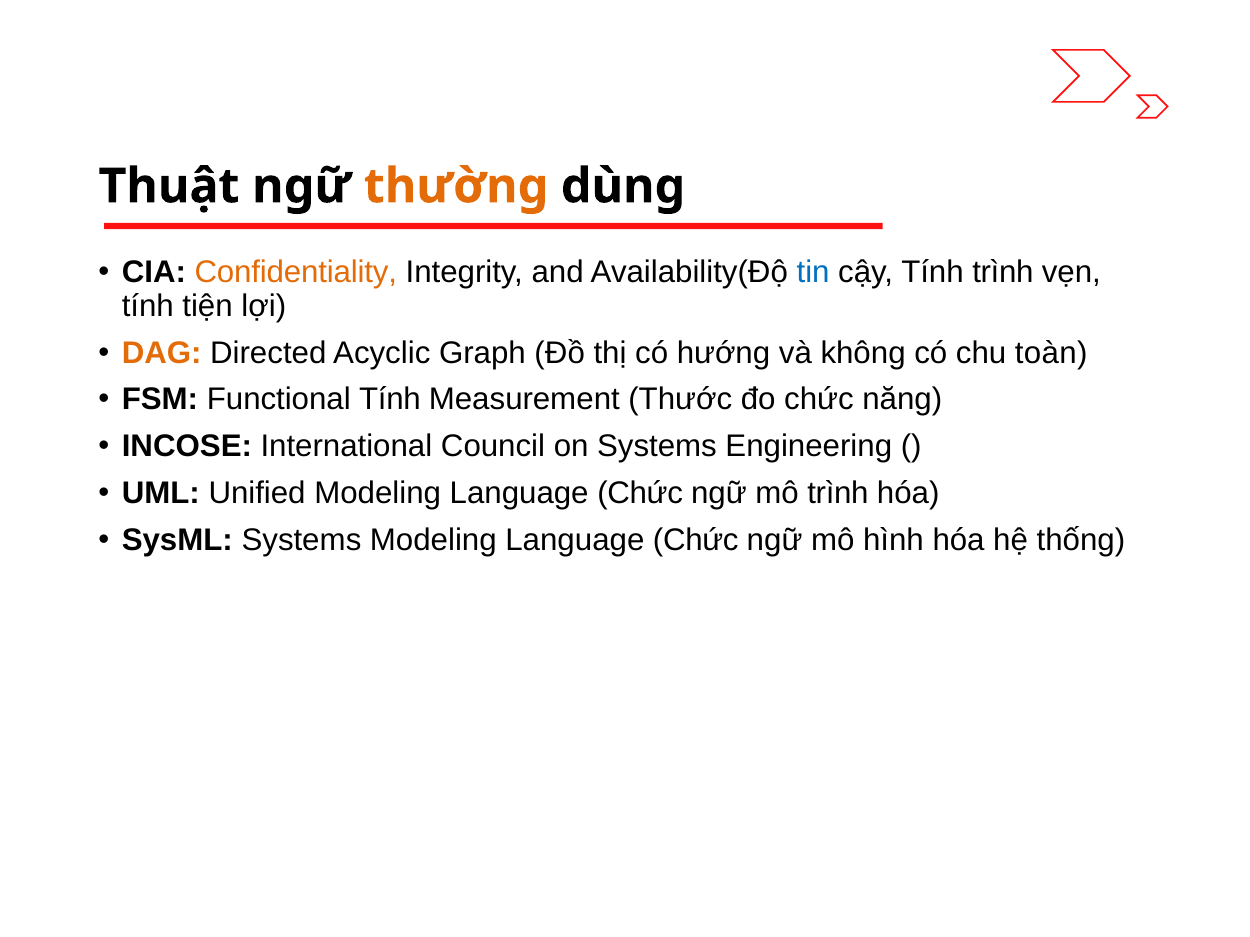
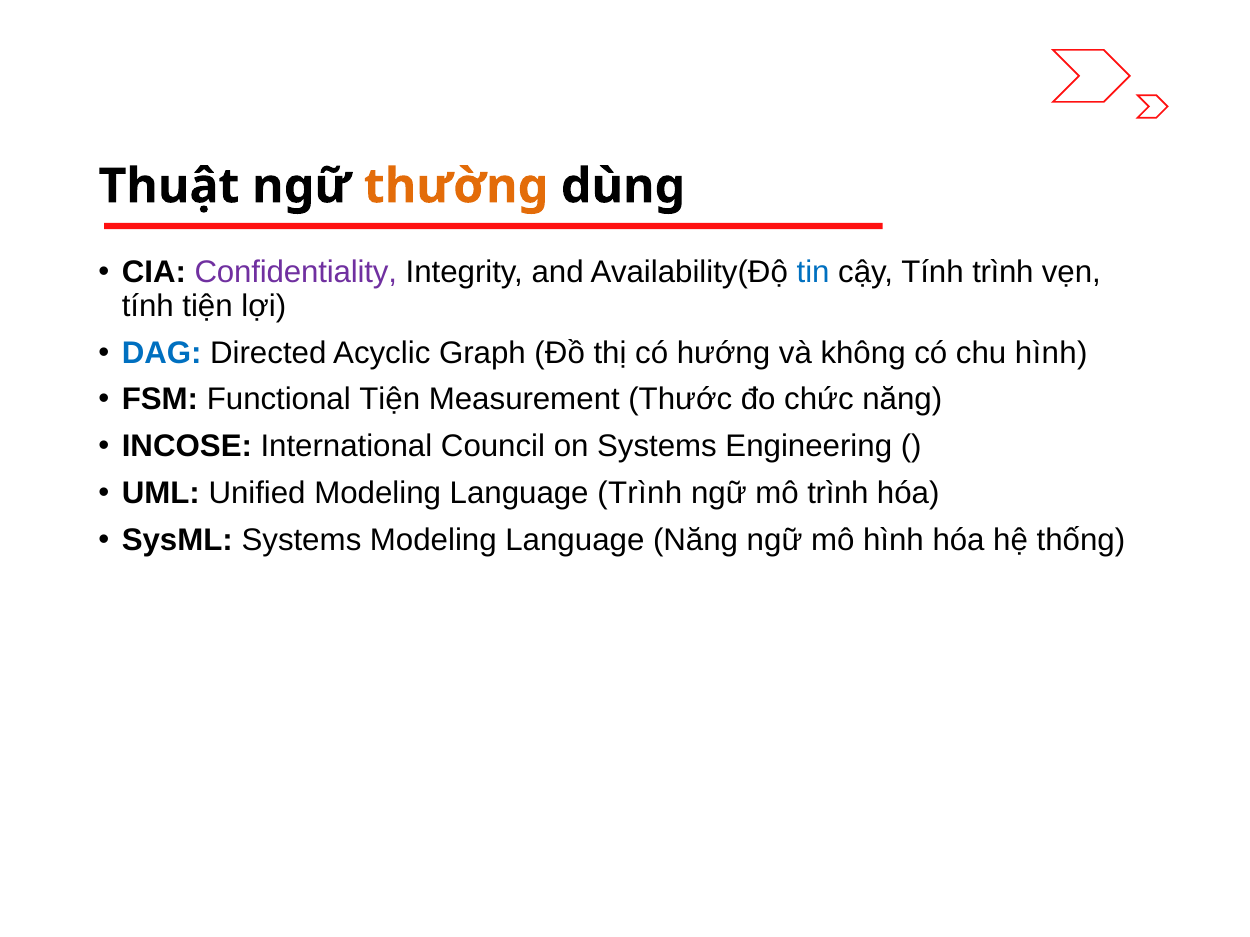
Confidentiality colour: orange -> purple (296, 273)
DAG colour: orange -> blue (162, 353)
chu toàn: toàn -> hình (1051, 353)
Functional Tính: Tính -> Tiện (390, 400)
Unified Modeling Language Chức: Chức -> Trình (640, 493)
Systems Modeling Language Chức: Chức -> Năng (696, 540)
